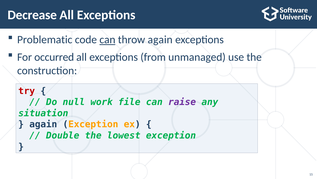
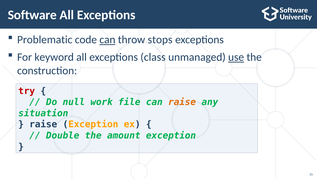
Decrease: Decrease -> Software (32, 15)
throw again: again -> stops (160, 40)
occurred: occurred -> keyword (54, 57)
from: from -> class (153, 57)
use underline: none -> present (236, 57)
raise colour: purple -> orange (182, 102)
again: again -> raise (43, 124)
lowest: lowest -> amount (124, 135)
